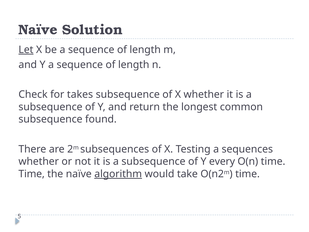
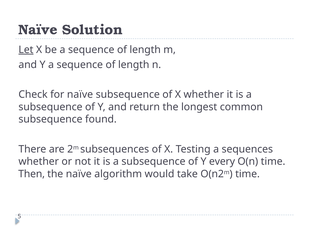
for takes: takes -> naïve (80, 94)
Time: Time -> Then (32, 174)
algorithm underline: present -> none (118, 174)
